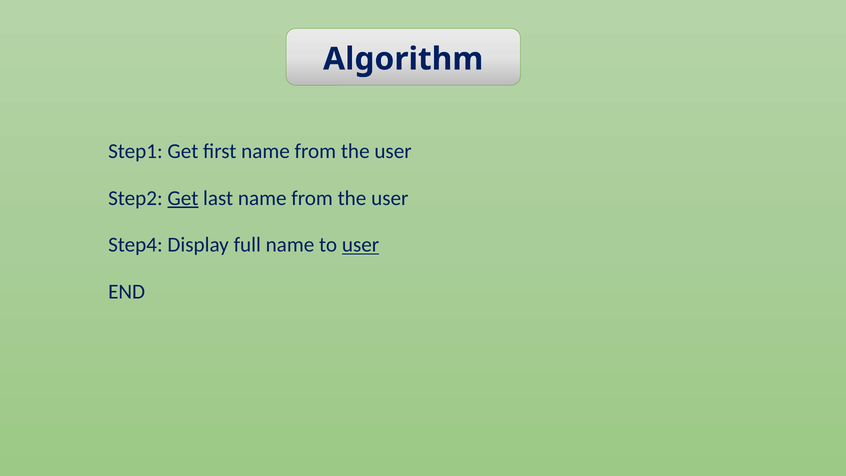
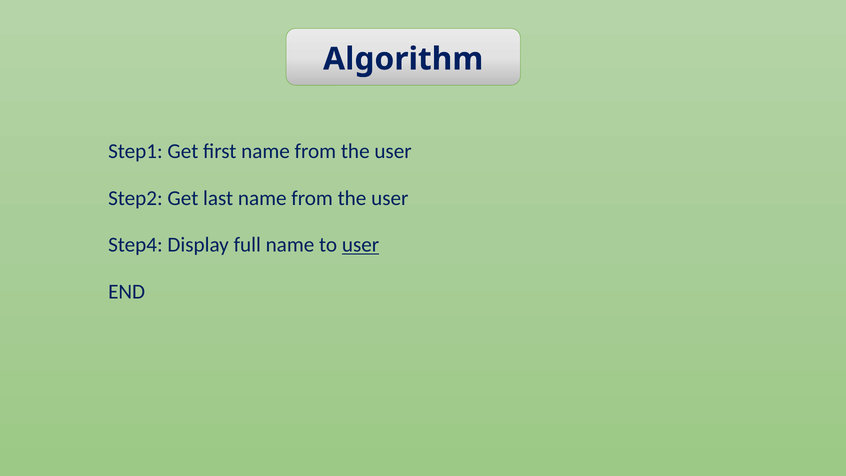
Get underline: present -> none (183, 198)
